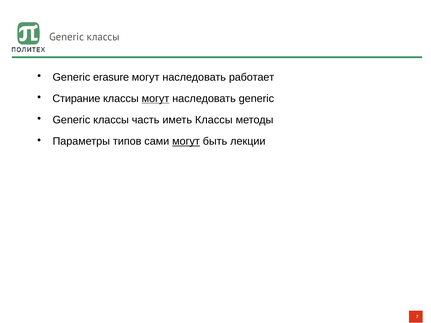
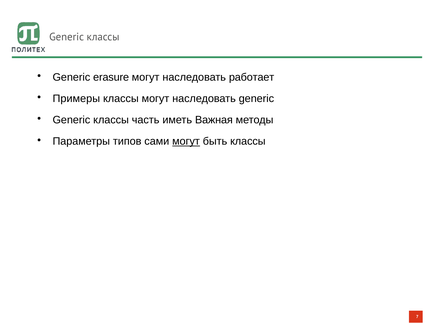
Стирание: Стирание -> Примеры (76, 99)
могут underline: present -> none (155, 99)
иметь Классы: Классы -> Важная (214, 120)
быть лекции: лекции -> классы (248, 141)
